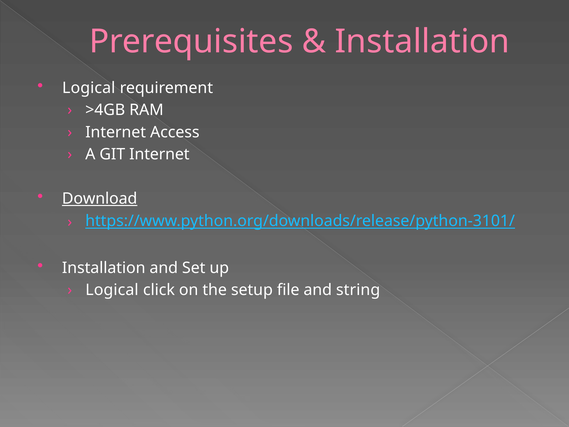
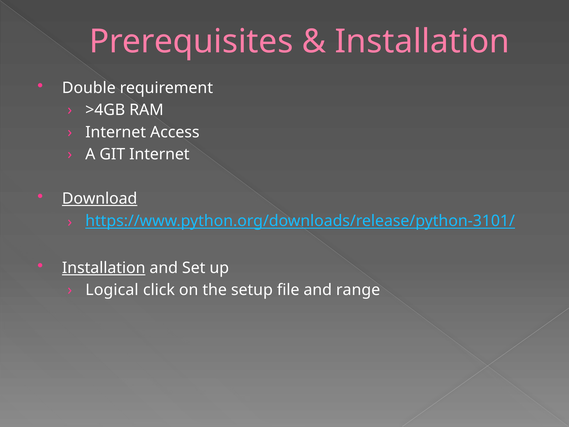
Logical: Logical -> Double (89, 88)
Installation underline: none -> present (104, 268)
string: string -> range (358, 290)
